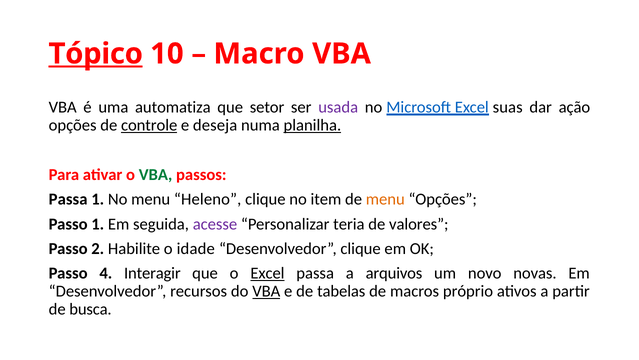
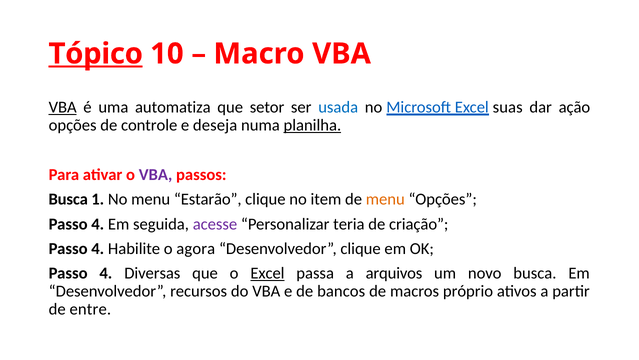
VBA underline: none -> present (63, 107)
usada colour: purple -> blue (338, 107)
controle underline: present -> none (149, 125)
VBA colour: green -> purple (156, 174)
Passa: Passa -> Busca (68, 199)
Heleno: Heleno -> Estarão (208, 199)
1: 1 -> 4 (98, 224)
valores: valores -> criação (419, 224)
2: 2 -> 4 (98, 248)
idade: idade -> agora (196, 248)
Interagir: Interagir -> Diversas (152, 273)
novo novas: novas -> busca (535, 273)
VBA underline: present -> none (266, 291)
tabelas: tabelas -> bancos (341, 291)
busca: busca -> entre (90, 309)
